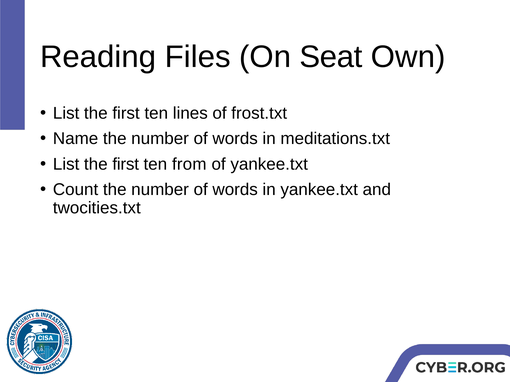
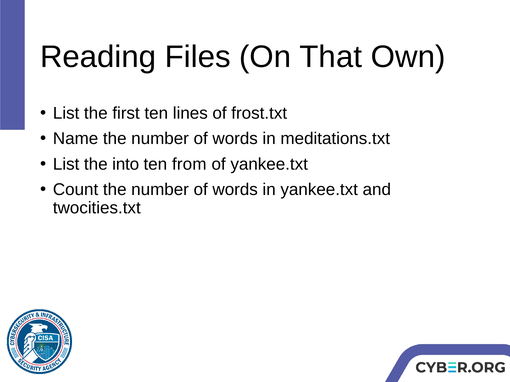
Seat: Seat -> That (331, 57)
first: first -> into (126, 164)
